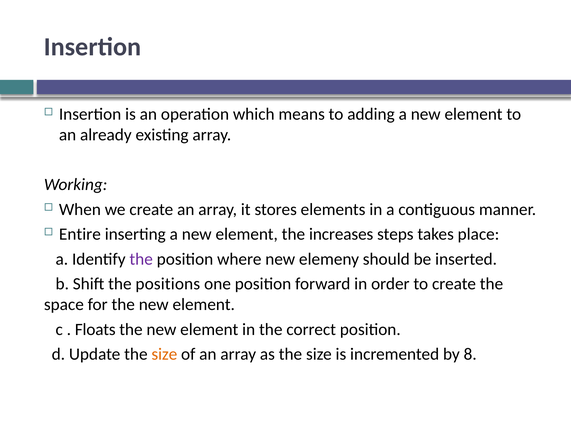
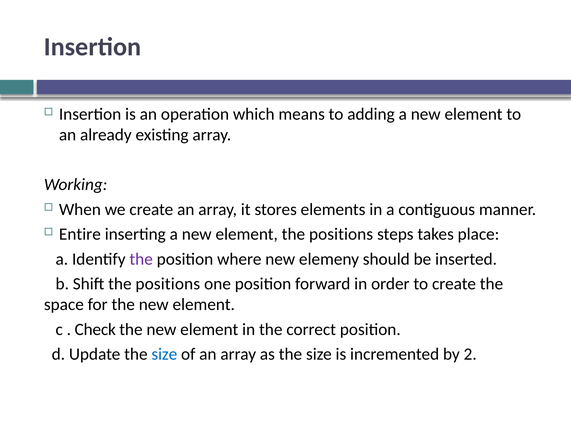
element the increases: increases -> positions (341, 234)
Floats: Floats -> Check (95, 330)
size colour: orange -> blue (164, 354)
8: 8 -> 2 (470, 354)
